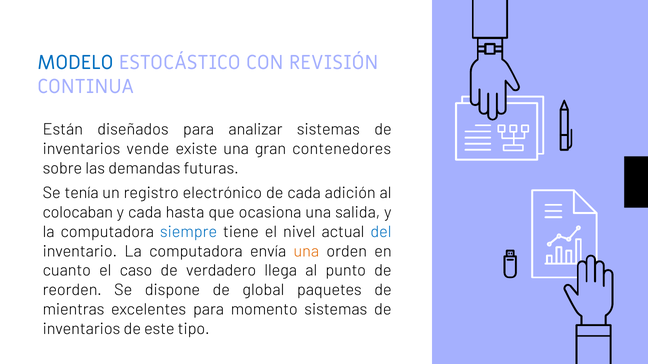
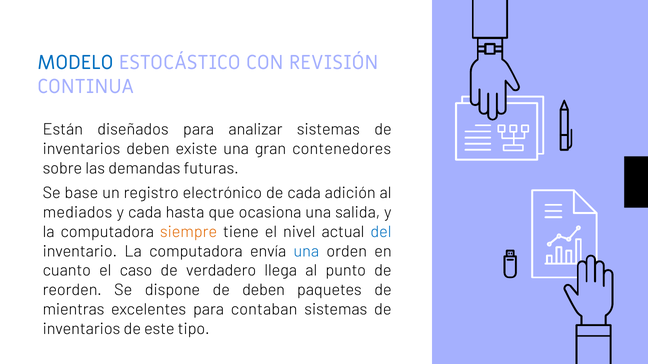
inventarios vende: vende -> deben (148, 149)
tenía: tenía -> base (81, 193)
colocaban: colocaban -> mediados (78, 213)
siempre colour: blue -> orange (189, 232)
una colour: orange -> blue (306, 252)
de global: global -> deben (264, 290)
momento: momento -> contaban (264, 310)
